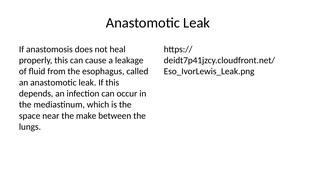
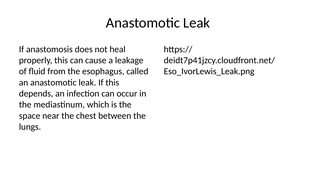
make: make -> chest (86, 116)
